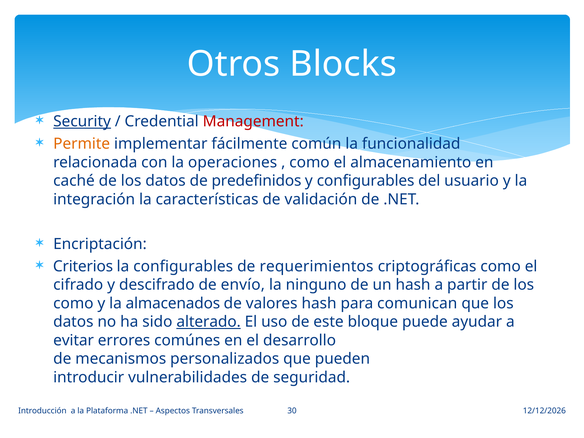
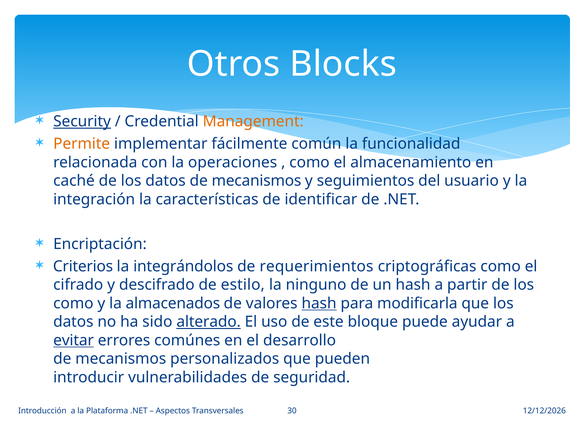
Management colour: red -> orange (253, 121)
datos de predefinidos: predefinidos -> mecanismos (256, 181)
y configurables: configurables -> seguimientos (366, 181)
validación: validación -> identificar (321, 199)
la configurables: configurables -> integrándolos (183, 266)
envío: envío -> estilo (243, 285)
hash underline: none -> present (319, 303)
comunican: comunican -> modificarla (417, 303)
evitar underline: none -> present (74, 340)
